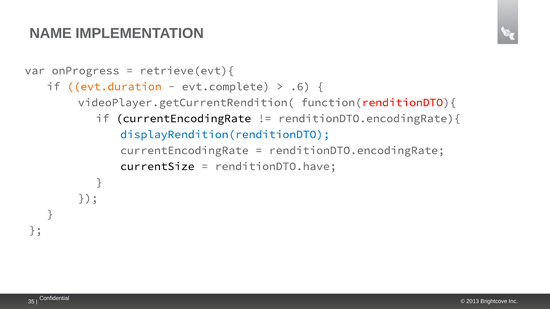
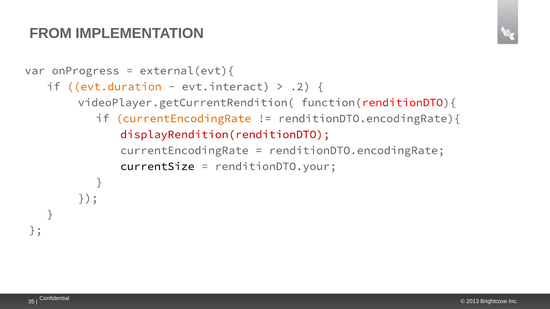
NAME: NAME -> FROM (51, 34)
retrieve(evt){: retrieve(evt){ -> external(evt){ (187, 71)
evt.complete: evt.complete -> evt.interact (226, 87)
.6: .6 -> .2 (300, 87)
currentEncodingRate colour: black -> orange (184, 119)
displayRendition(renditionDTO colour: blue -> red (225, 135)
renditionDTO.have: renditionDTO.have -> renditionDTO.your (276, 167)
